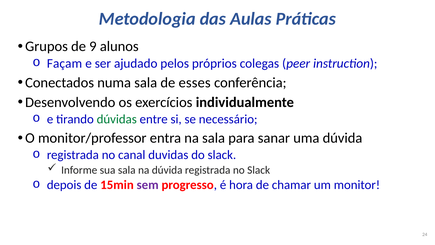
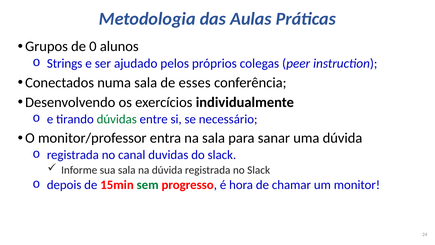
9: 9 -> 0 (93, 46)
Façam: Façam -> Strings (65, 63)
sem colour: purple -> green (148, 185)
